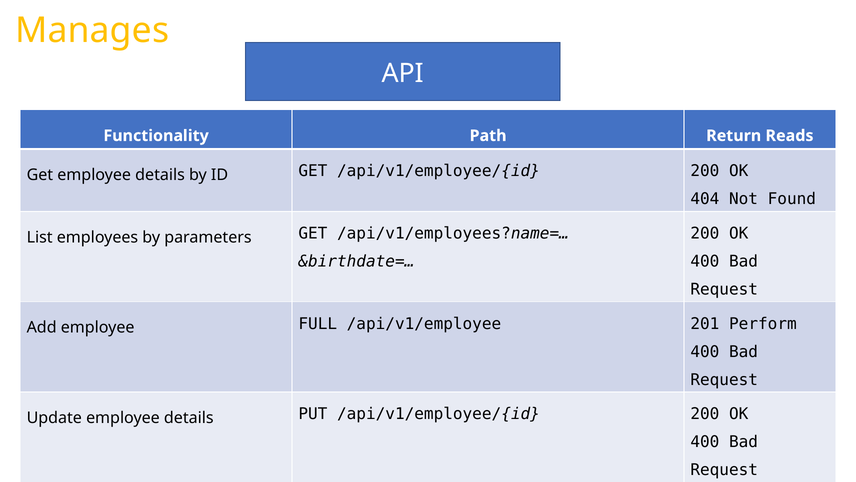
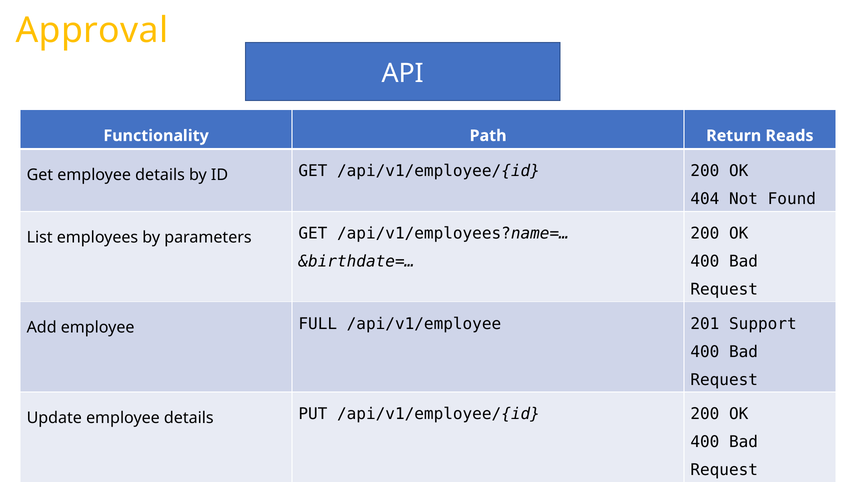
Manages: Manages -> Approval (92, 31)
Perform: Perform -> Support (763, 323)
